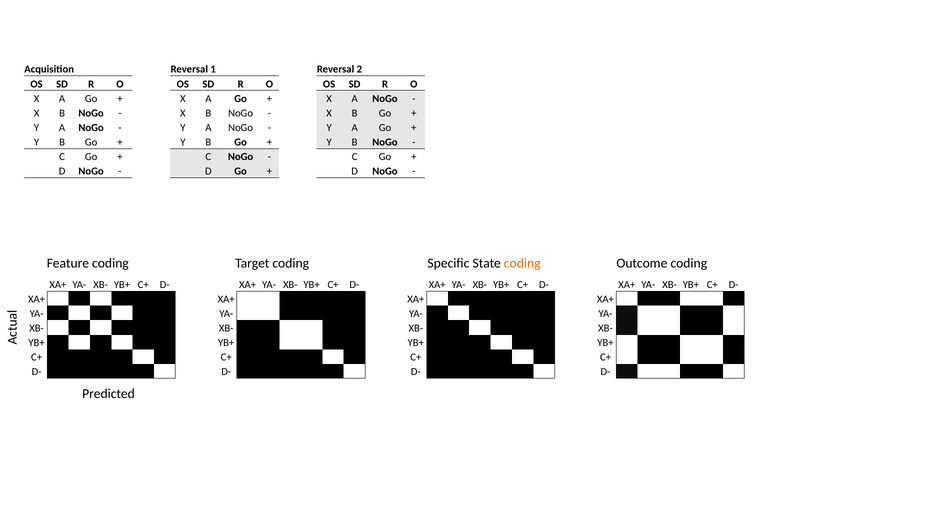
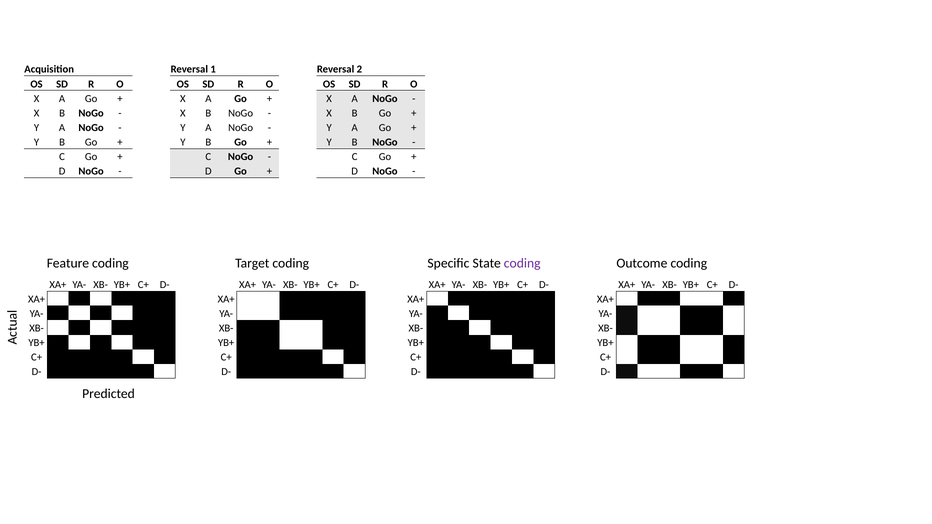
coding colour: orange -> purple (522, 263)
